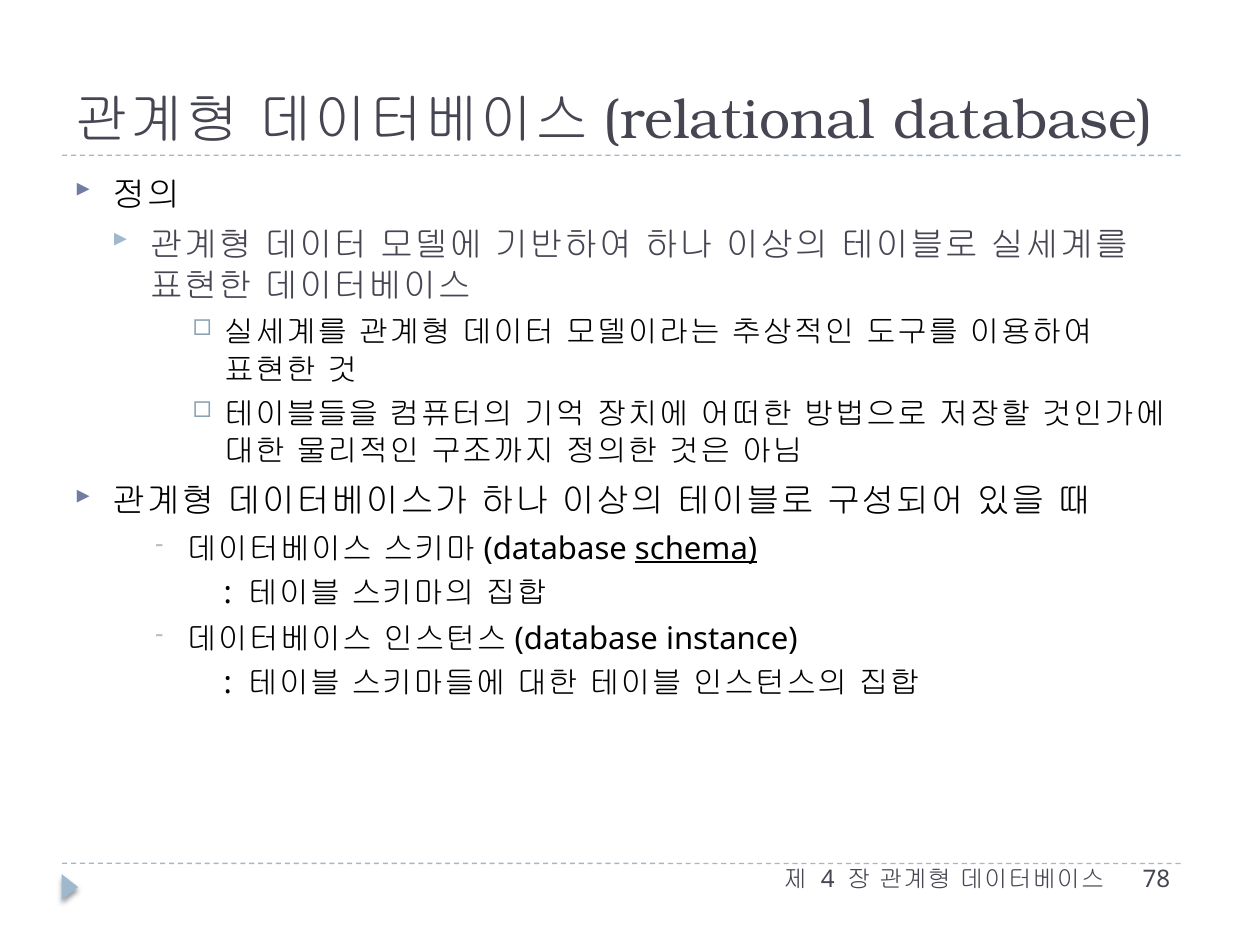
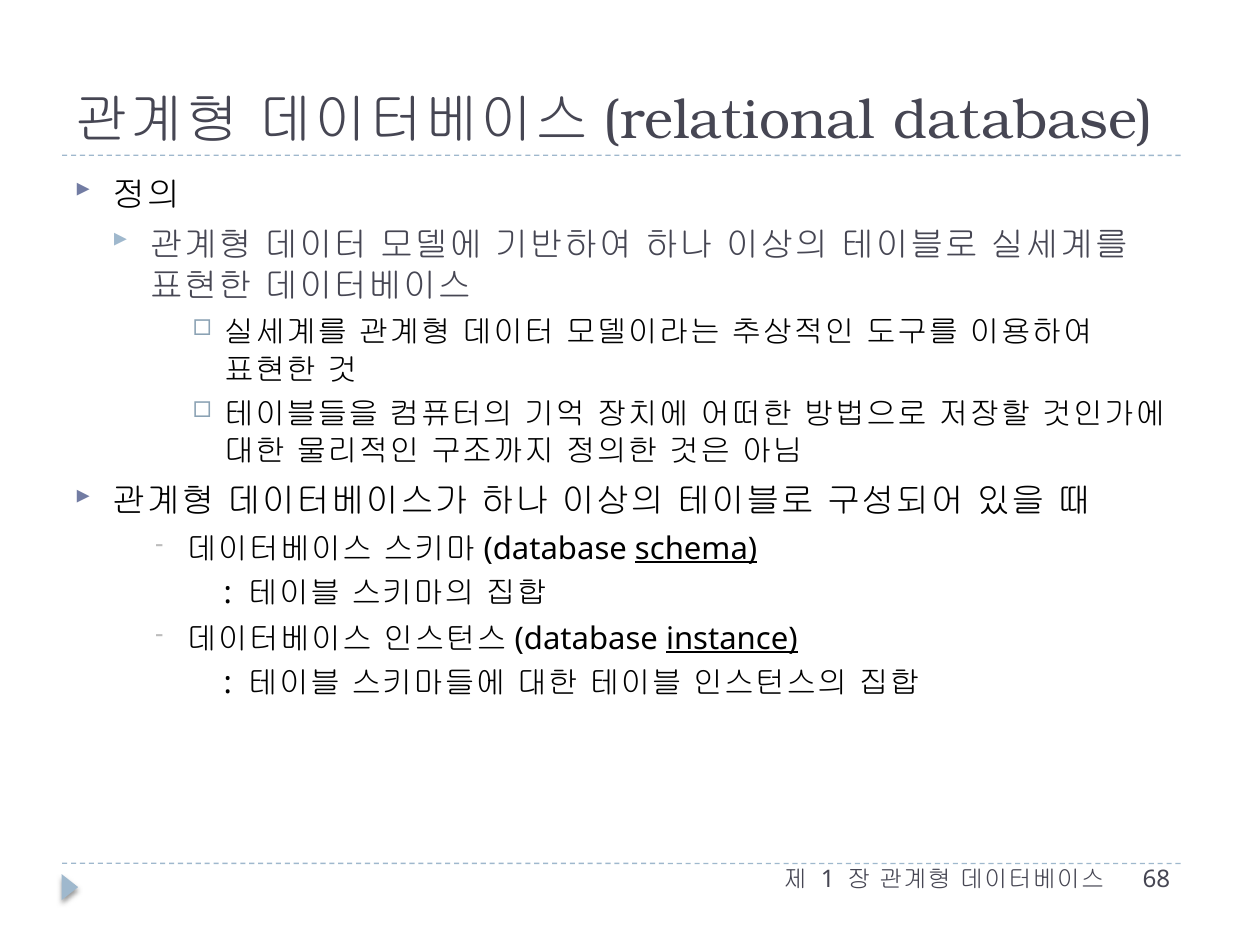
instance underline: none -> present (732, 639)
4: 4 -> 1 (828, 880)
78: 78 -> 68 (1157, 880)
